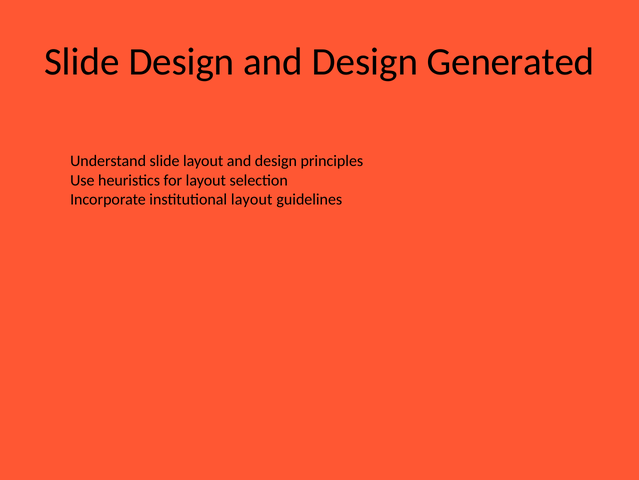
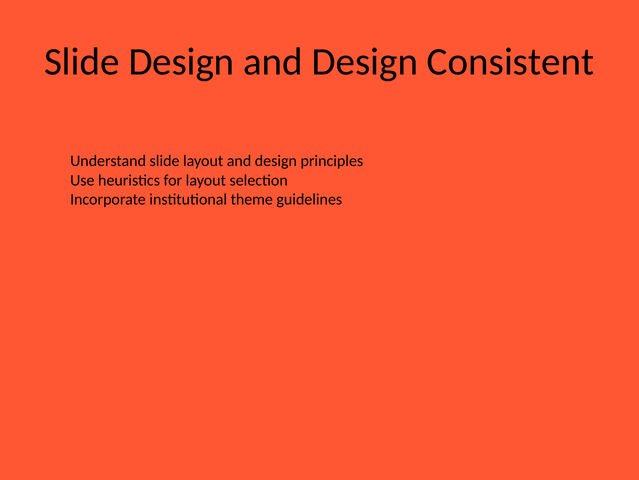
Generated: Generated -> Consistent (511, 62)
institutional layout: layout -> theme (252, 199)
